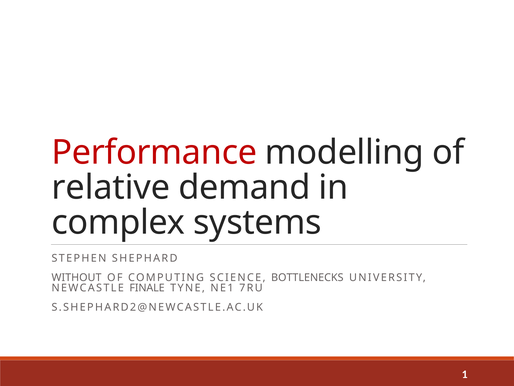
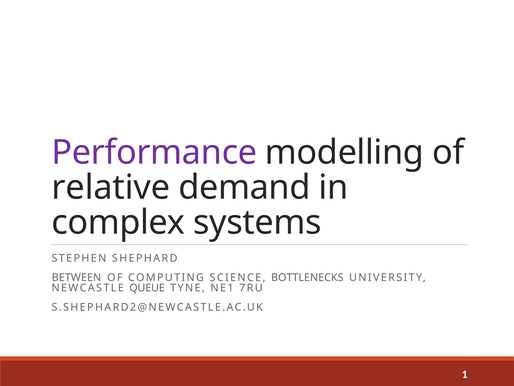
Performance colour: red -> purple (154, 152)
WITHOUT: WITHOUT -> BETWEEN (76, 277)
FINALE: FINALE -> QUEUE (147, 288)
